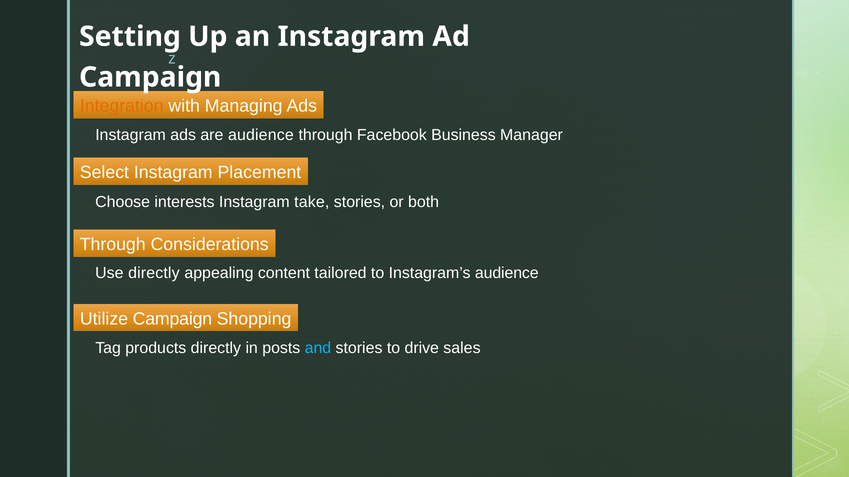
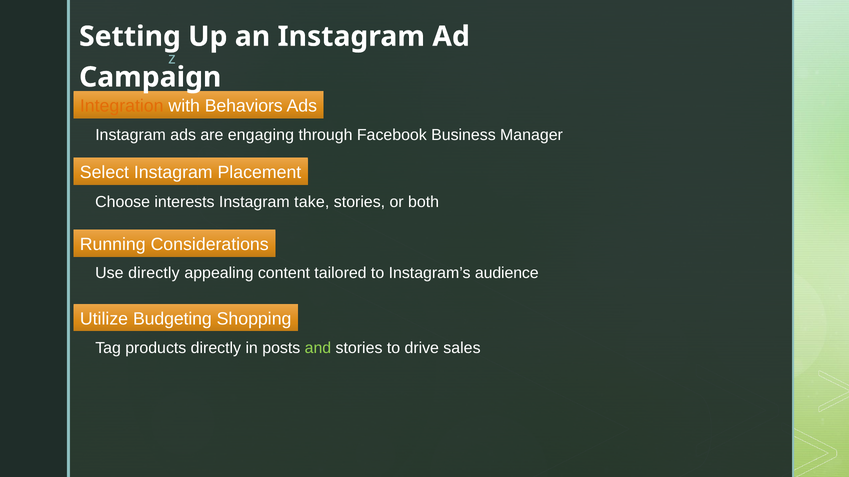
Managing: Managing -> Behaviors (244, 106)
are audience: audience -> engaging (261, 135)
Through: Through -> Running (113, 245)
Utilize Campaign: Campaign -> Budgeting (172, 319)
and colour: light blue -> light green (318, 348)
